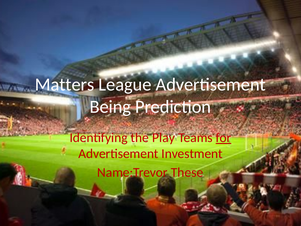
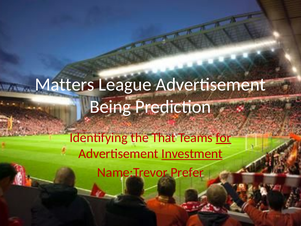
Play: Play -> That (164, 138)
Investment underline: none -> present (192, 154)
These: These -> Prefer (187, 172)
